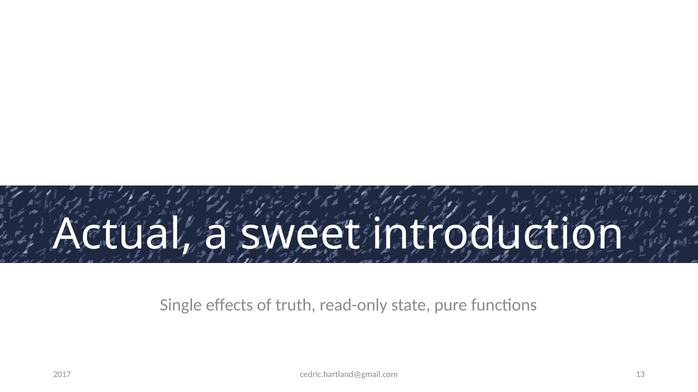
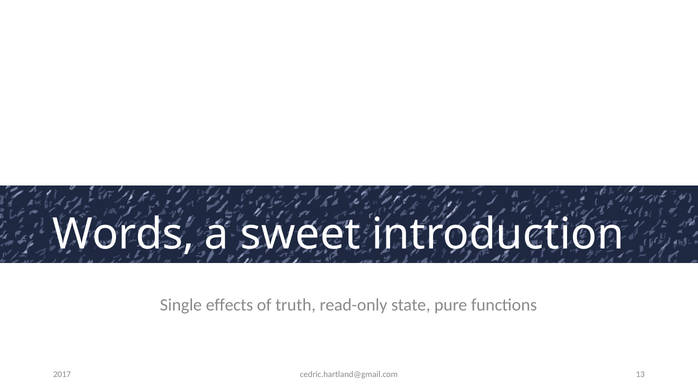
Actual: Actual -> Words (123, 235)
